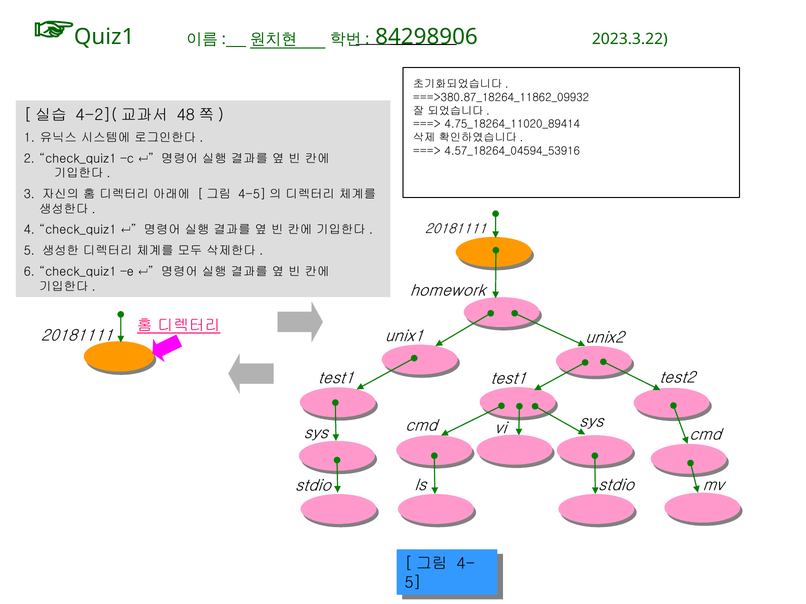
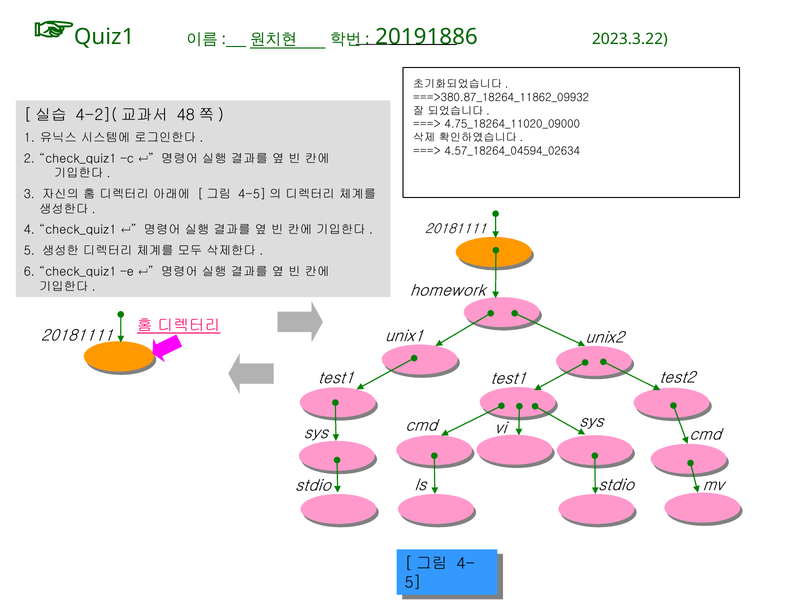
84298906: 84298906 -> 20191886 (426, 37)
4.75_18264_11020_89414: 4.75_18264_11020_89414 -> 4.75_18264_11020_09000 (512, 124)
4.57_18264_04594_53916: 4.57_18264_04594_53916 -> 4.57_18264_04594_02634 (512, 151)
